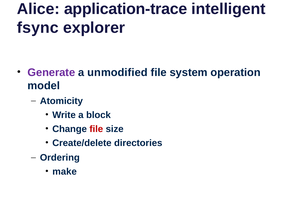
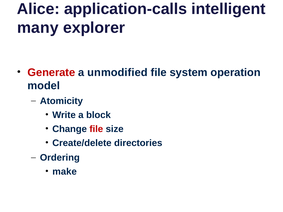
application-trace: application-trace -> application-calls (126, 9)
fsync: fsync -> many (38, 28)
Generate colour: purple -> red (51, 72)
